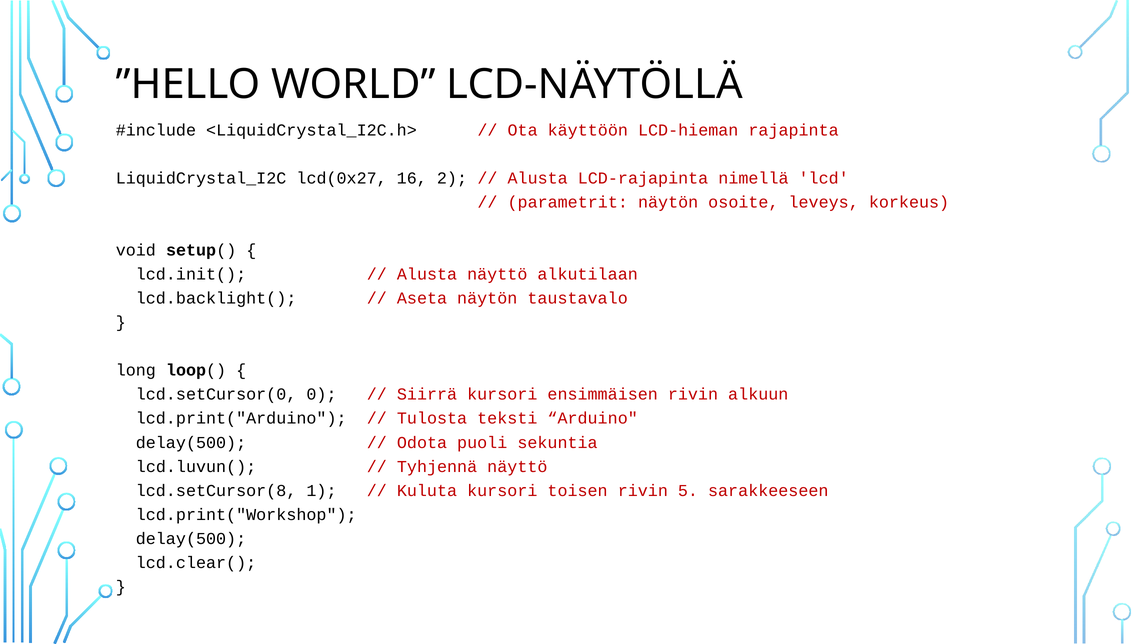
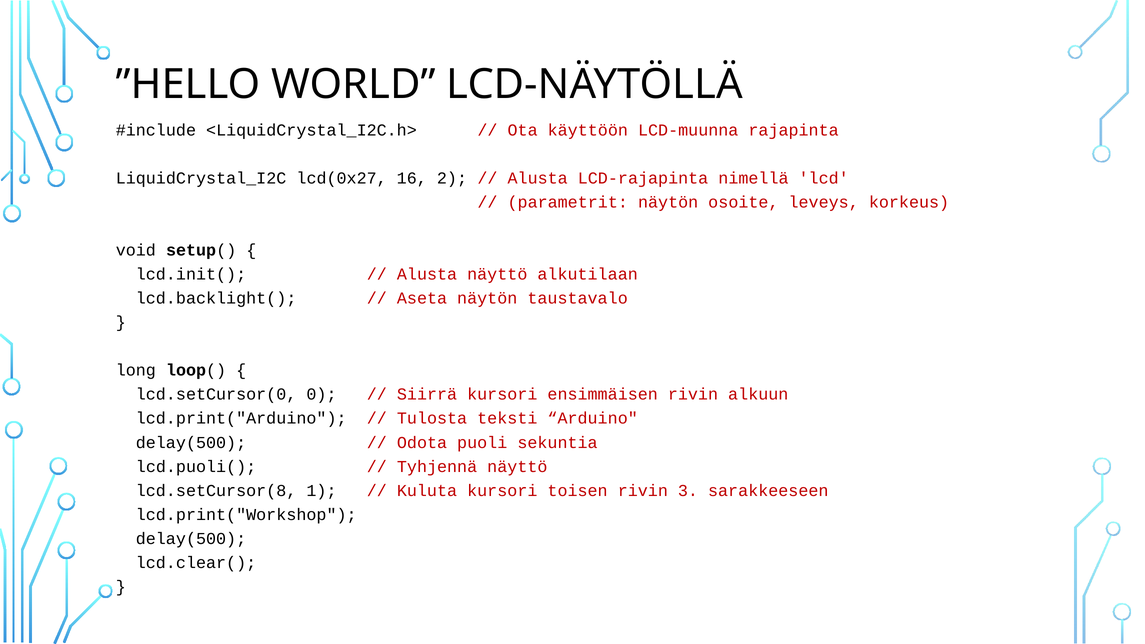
LCD-hieman: LCD-hieman -> LCD-muunna (688, 130)
lcd.luvun(: lcd.luvun( -> lcd.puoli( (196, 467)
5: 5 -> 3 (688, 491)
